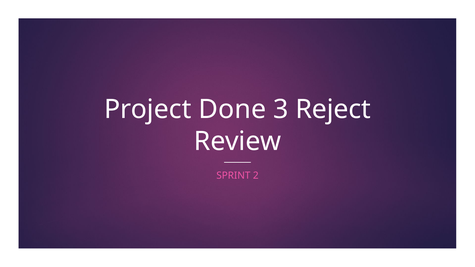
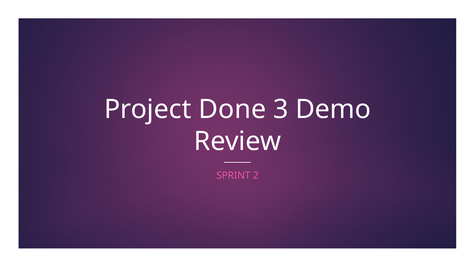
Reject: Reject -> Demo (333, 109)
